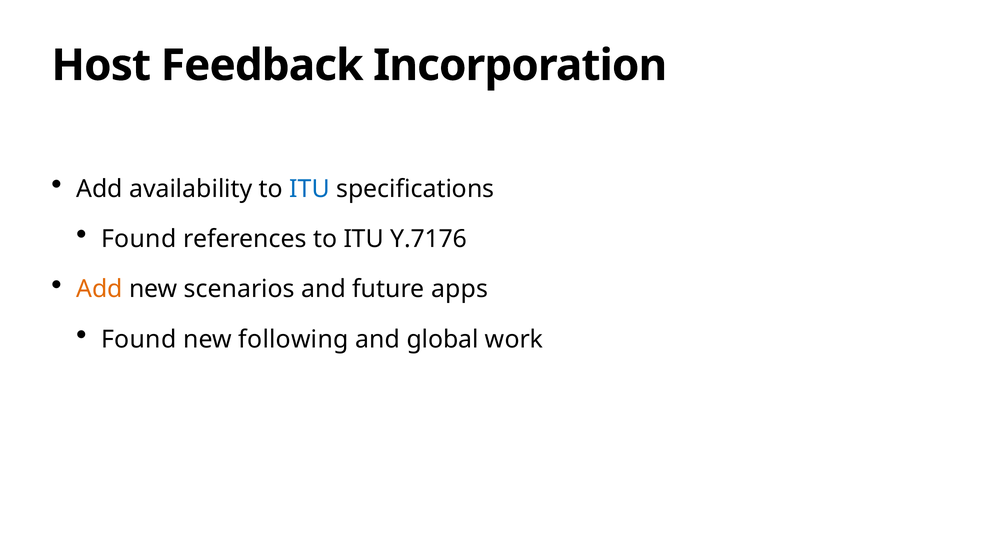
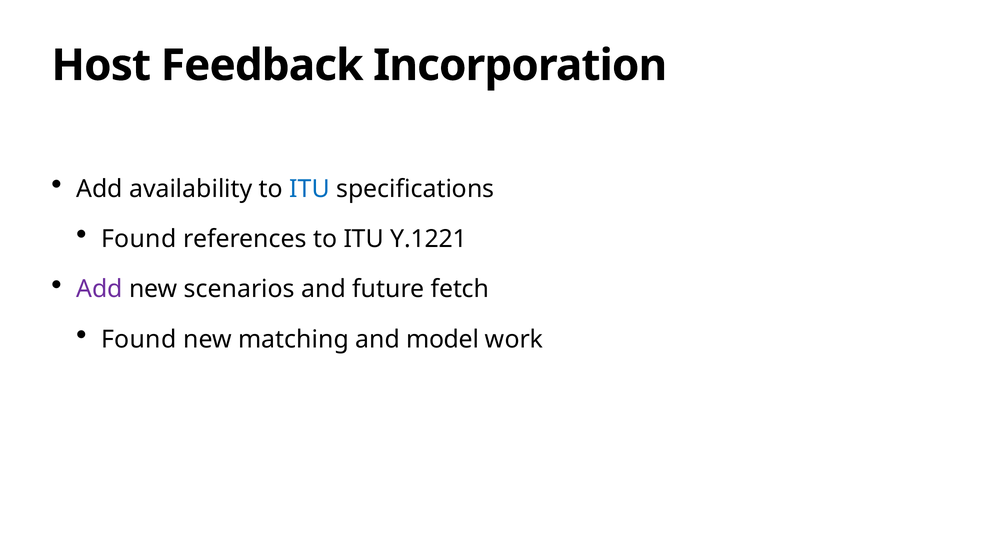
Y.7176: Y.7176 -> Y.1221 (429, 239)
Add colour: orange -> purple (99, 289)
apps: apps -> fetch (460, 289)
following: following -> matching (294, 339)
global: global -> model (443, 339)
